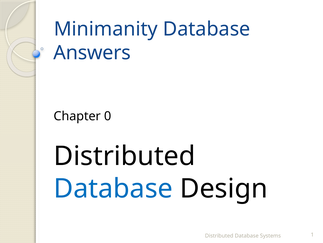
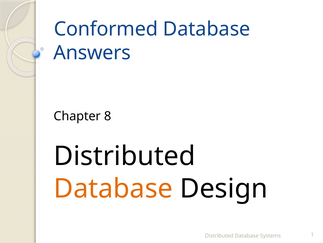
Minimanity: Minimanity -> Conformed (106, 29)
0: 0 -> 8 (108, 116)
Database colour: blue -> orange (113, 188)
